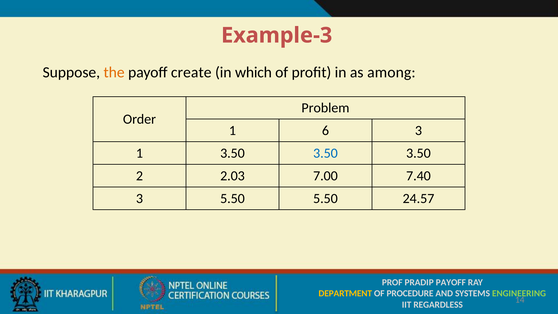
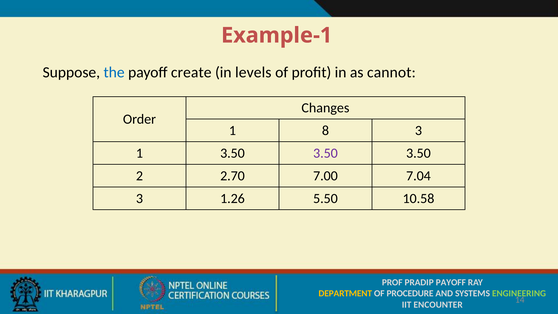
Example-3: Example-3 -> Example-1 (277, 35)
the colour: orange -> blue (114, 72)
which: which -> levels (253, 72)
among: among -> cannot (391, 72)
Problem: Problem -> Changes (325, 108)
6: 6 -> 8 (325, 131)
3.50 colour: blue -> purple (325, 153)
2.03: 2.03 -> 2.70 (232, 176)
7.40: 7.40 -> 7.04 (418, 176)
3 5.50: 5.50 -> 1.26 (232, 198)
24.57: 24.57 -> 10.58 (418, 198)
REGARDLESS: REGARDLESS -> ENCOUNTER (438, 304)
